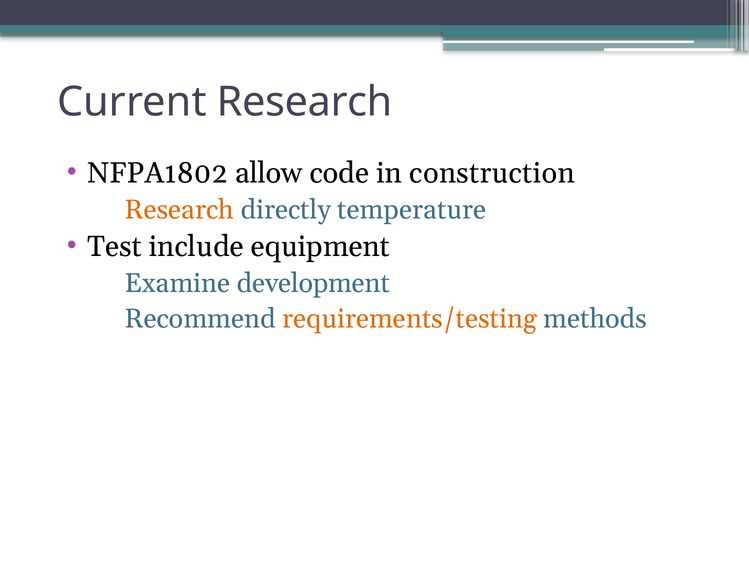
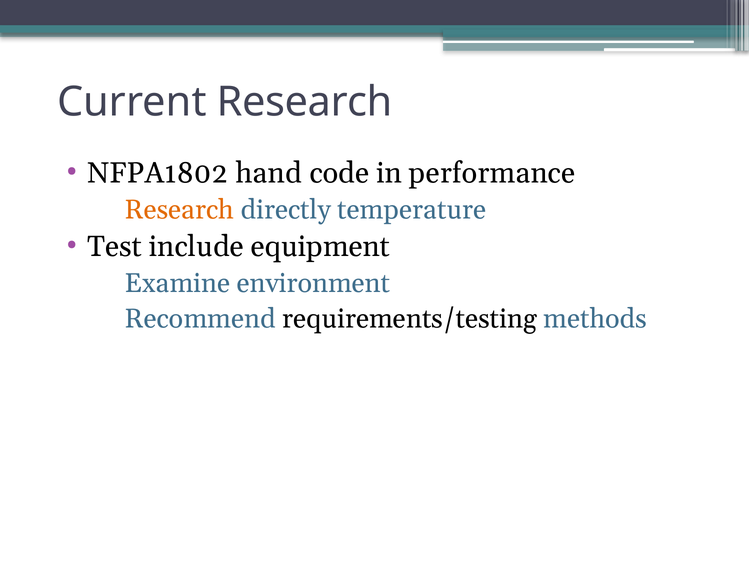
allow: allow -> hand (269, 173)
construction: construction -> performance (492, 173)
development: development -> environment (313, 283)
requirements/testing colour: orange -> black (410, 319)
